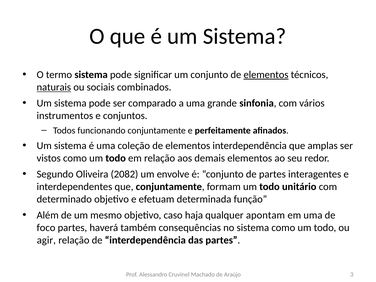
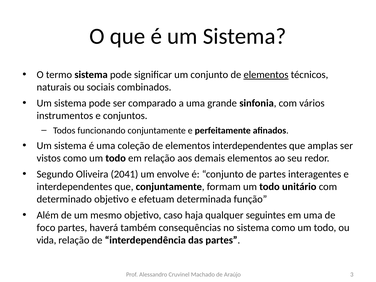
naturais underline: present -> none (54, 87)
elementos interdependência: interdependência -> interdependentes (250, 146)
2082: 2082 -> 2041 (124, 174)
apontam: apontam -> seguintes (266, 215)
agir: agir -> vida (46, 240)
